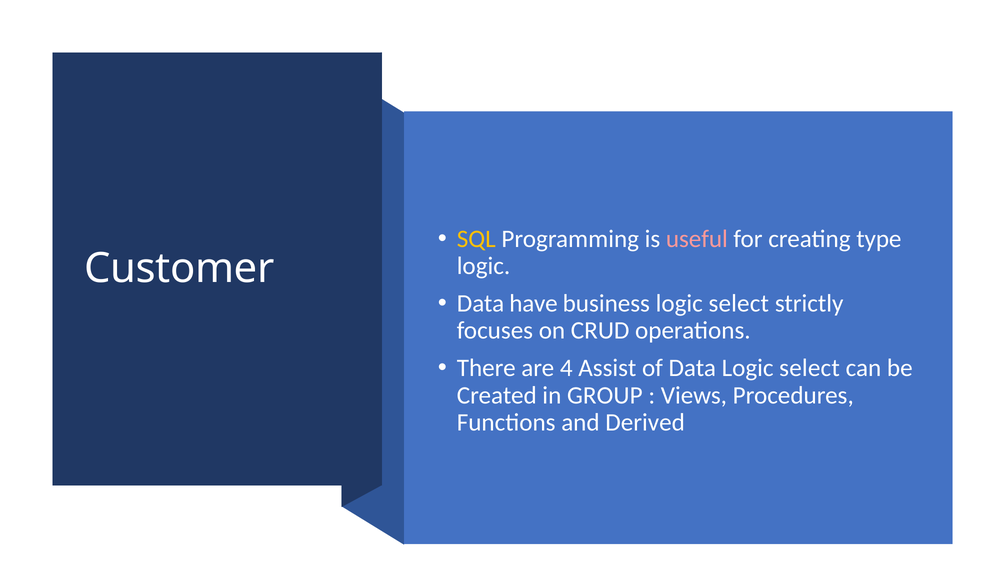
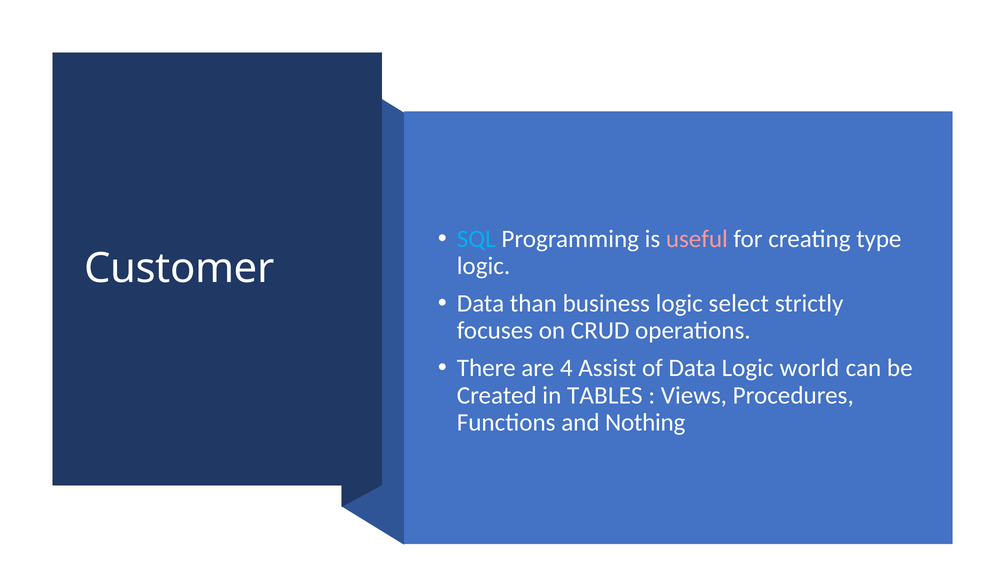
SQL colour: yellow -> light blue (476, 239)
have: have -> than (533, 304)
Data Logic select: select -> world (809, 368)
GROUP: GROUP -> TABLES (605, 395)
Derived: Derived -> Nothing (645, 423)
